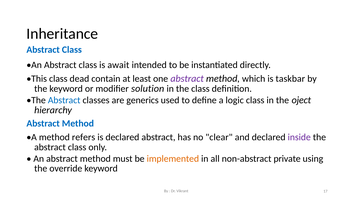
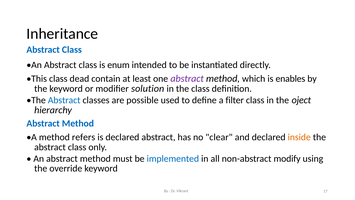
await: await -> enum (118, 65)
taskbar: taskbar -> enables (290, 79)
generics: generics -> possible (142, 100)
logic: logic -> filter (235, 100)
inside colour: purple -> orange (299, 137)
implemented colour: orange -> blue (173, 159)
private: private -> modify (287, 159)
